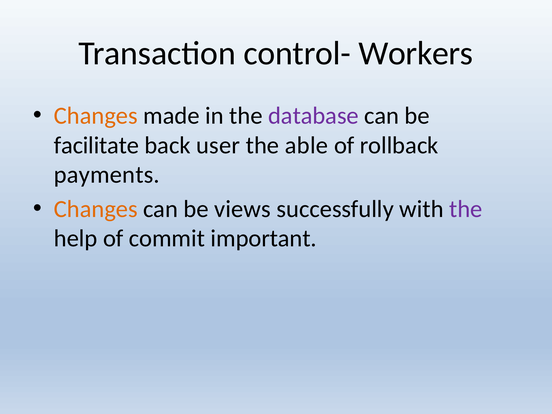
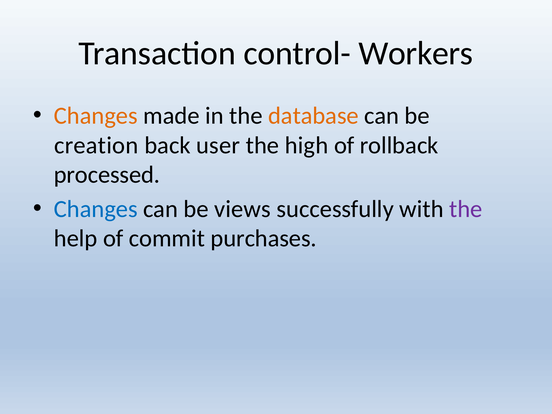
database colour: purple -> orange (313, 116)
facilitate: facilitate -> creation (96, 145)
able: able -> high (307, 145)
payments: payments -> processed (107, 175)
Changes colour: orange -> blue (96, 209)
important: important -> purchases (264, 238)
